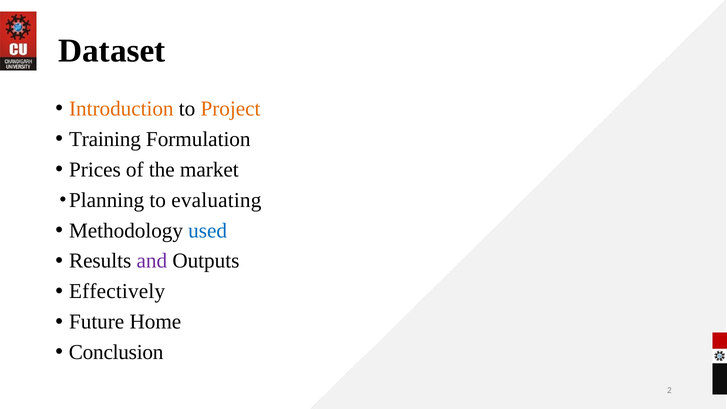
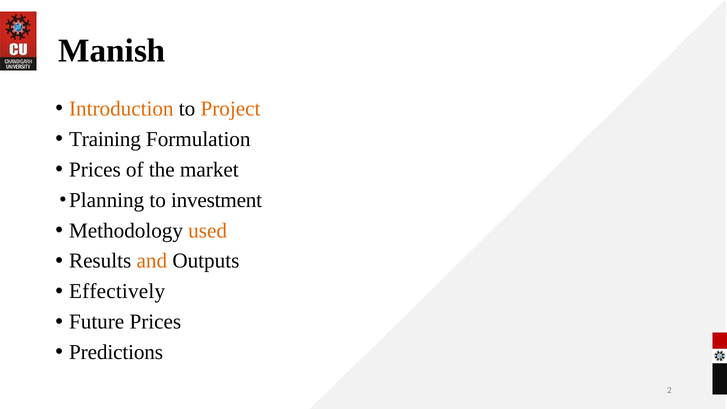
Dataset: Dataset -> Manish (112, 51)
evaluating: evaluating -> investment (217, 200)
used colour: blue -> orange (208, 230)
and colour: purple -> orange (152, 261)
Future Home: Home -> Prices (155, 322)
Conclusion: Conclusion -> Predictions (116, 352)
